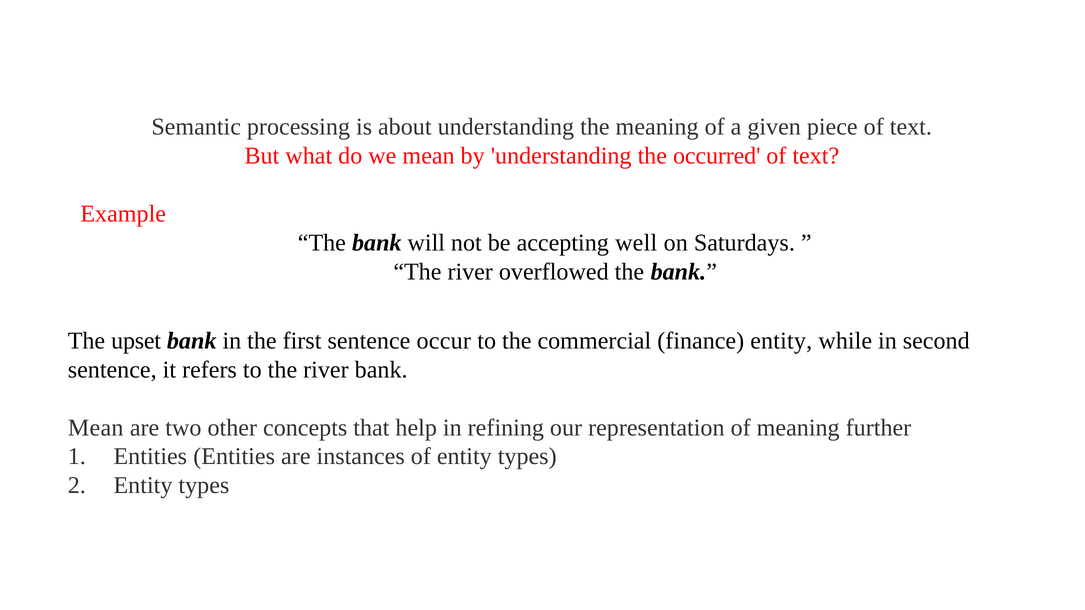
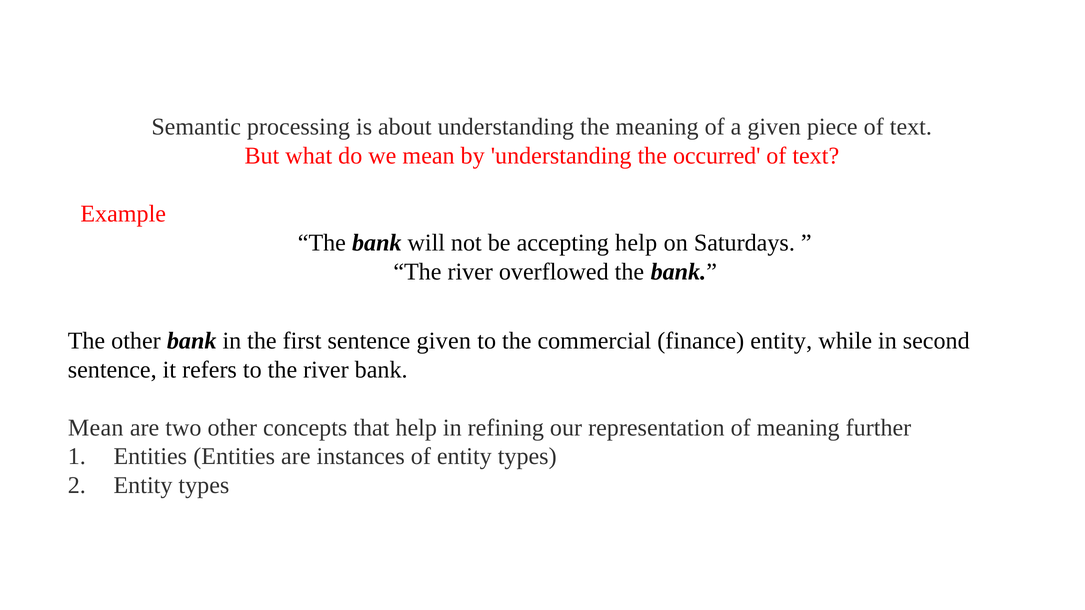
accepting well: well -> help (636, 243)
The upset: upset -> other (136, 341)
sentence occur: occur -> given (444, 341)
